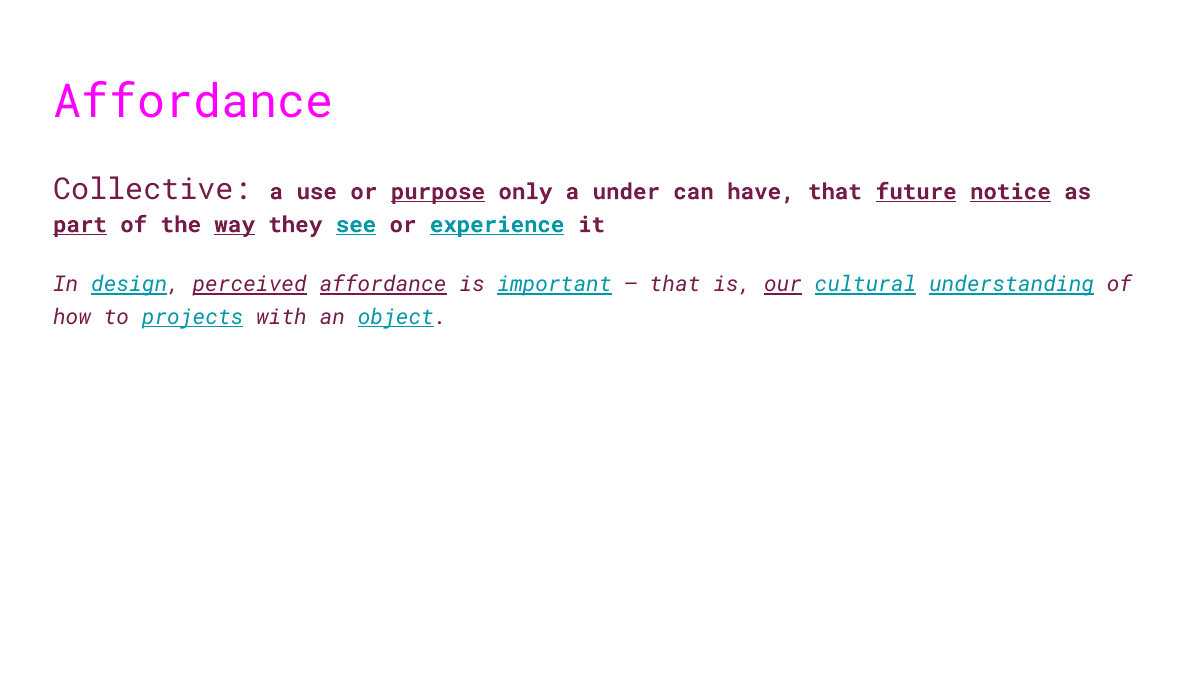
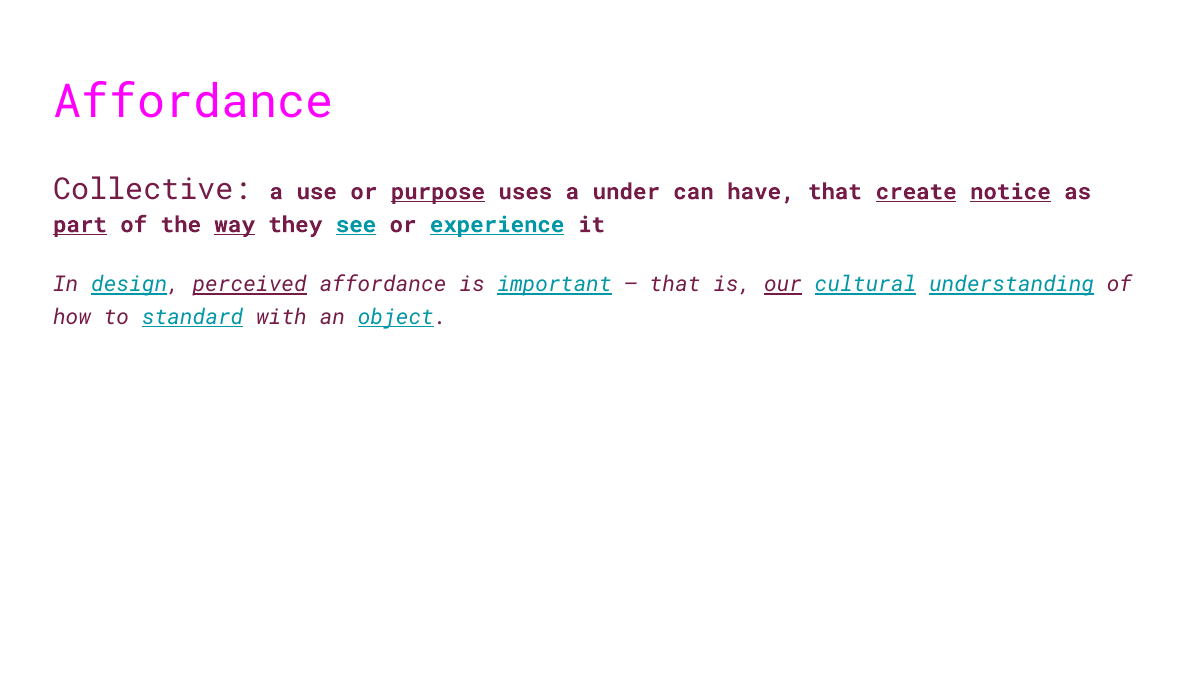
only: only -> uses (525, 192)
future: future -> create (916, 192)
affordance underline: present -> none (383, 285)
projects: projects -> standard (193, 317)
